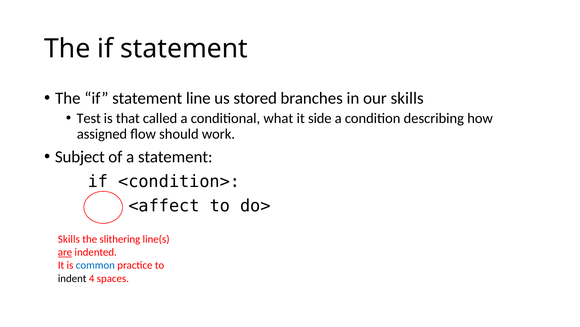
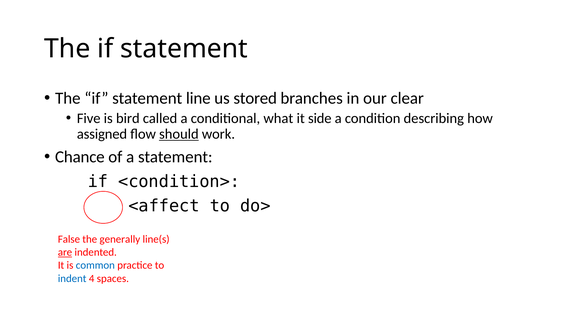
our skills: skills -> clear (407, 98)
Test: Test -> Five (89, 118)
that: that -> bird (128, 118)
should underline: none -> present (179, 134)
Subject: Subject -> Chance (80, 157)
Skills: Skills -> False (69, 239)
slithering: slithering -> generally (120, 239)
indent colour: black -> blue (72, 278)
